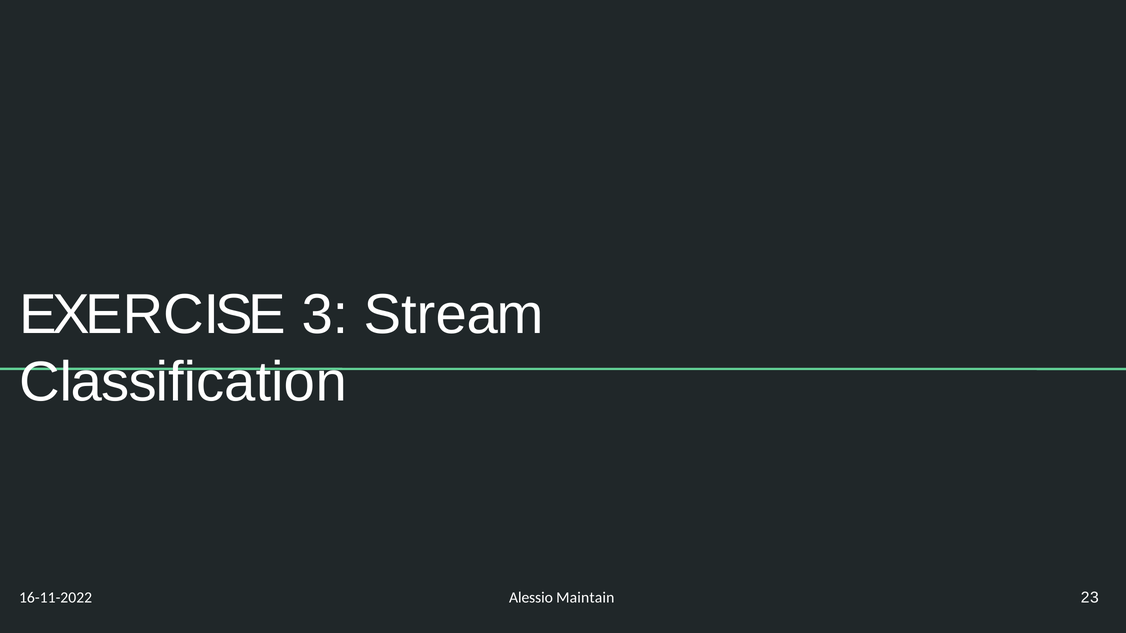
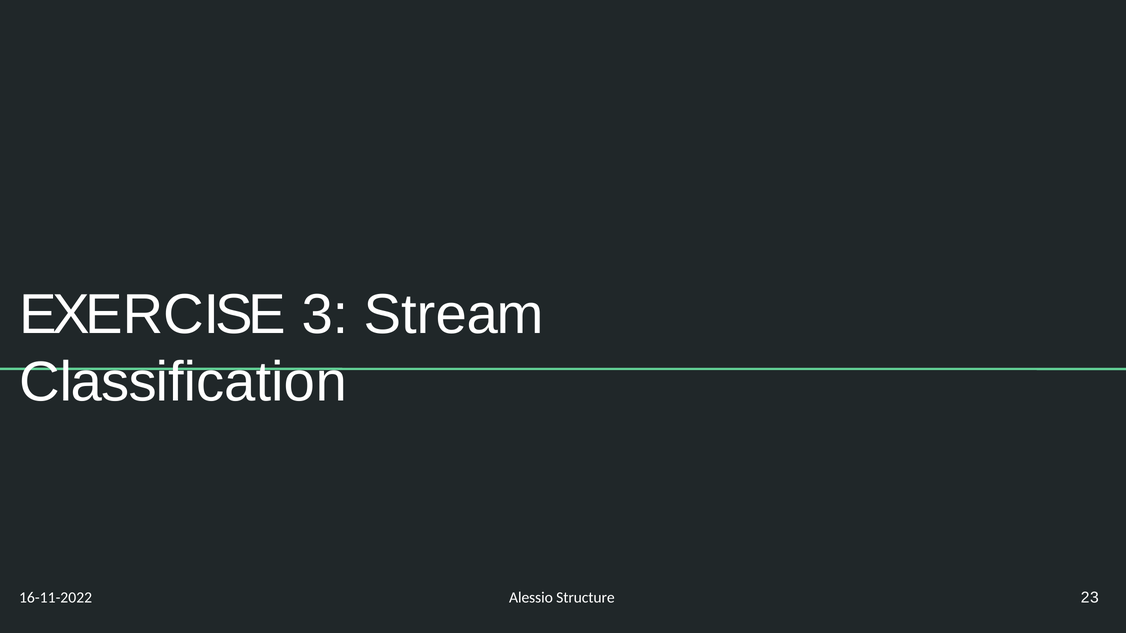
Maintain: Maintain -> Structure (585, 598)
